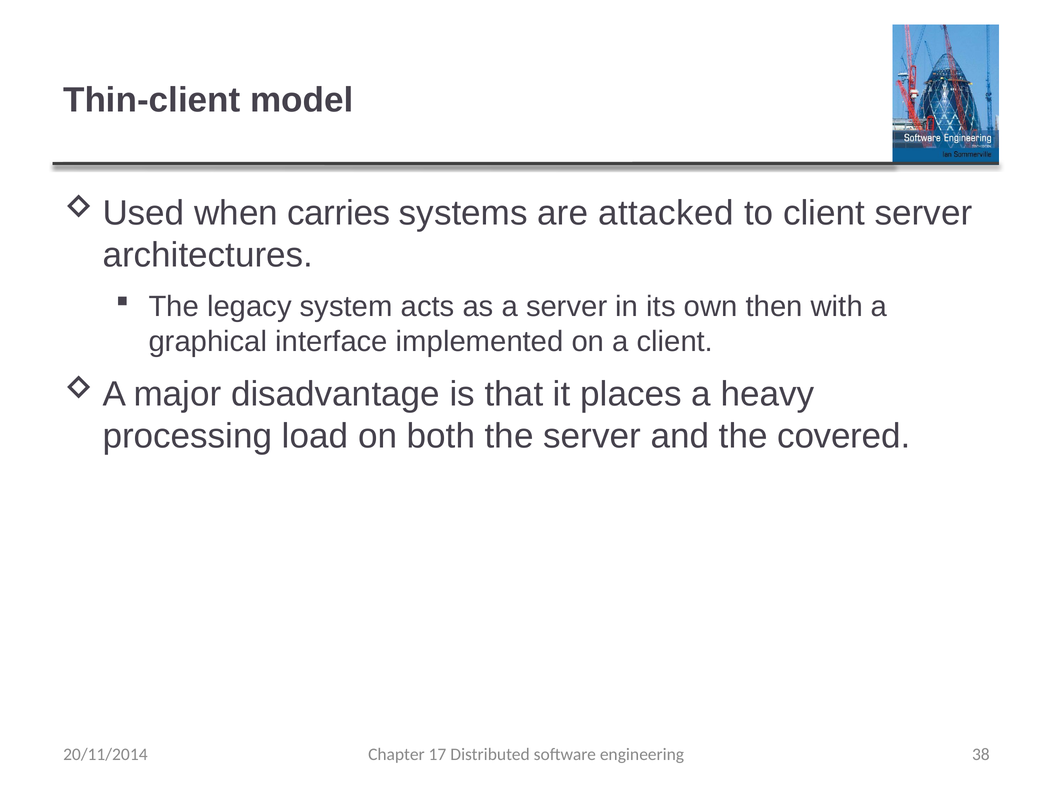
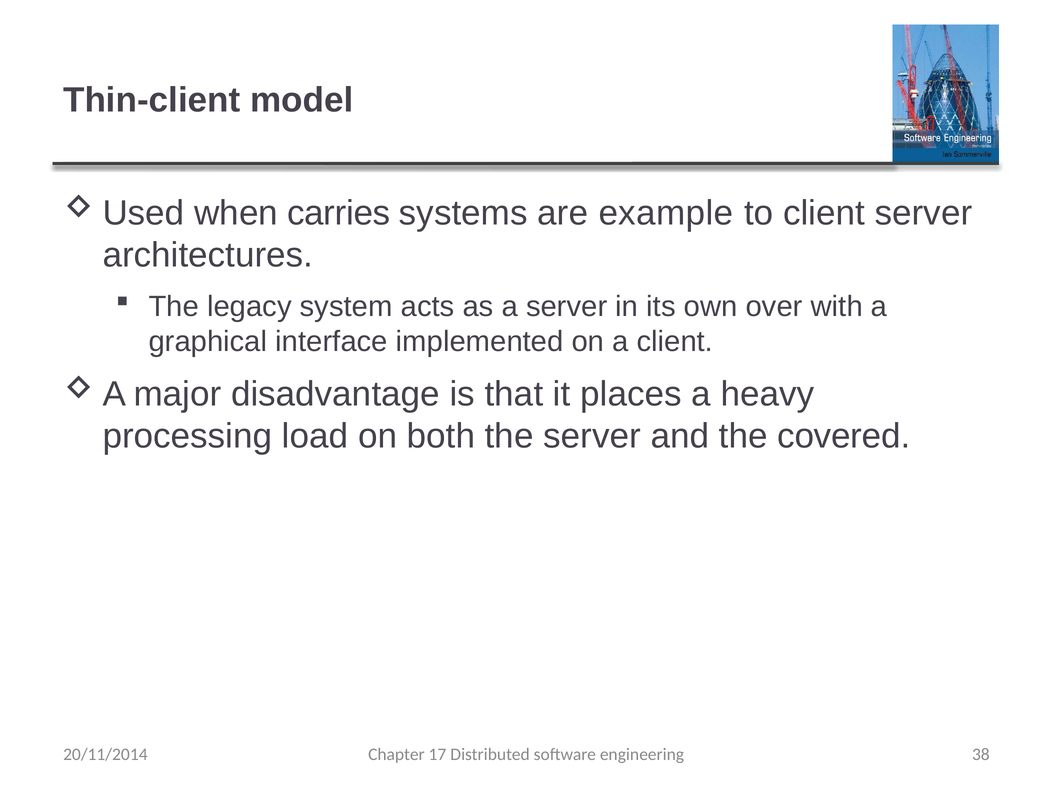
attacked: attacked -> example (666, 213)
then: then -> over (774, 306)
